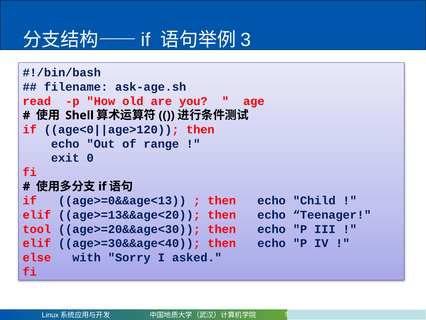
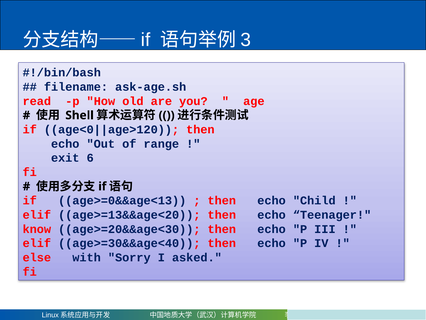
0: 0 -> 6 (90, 158)
tool: tool -> know (37, 229)
